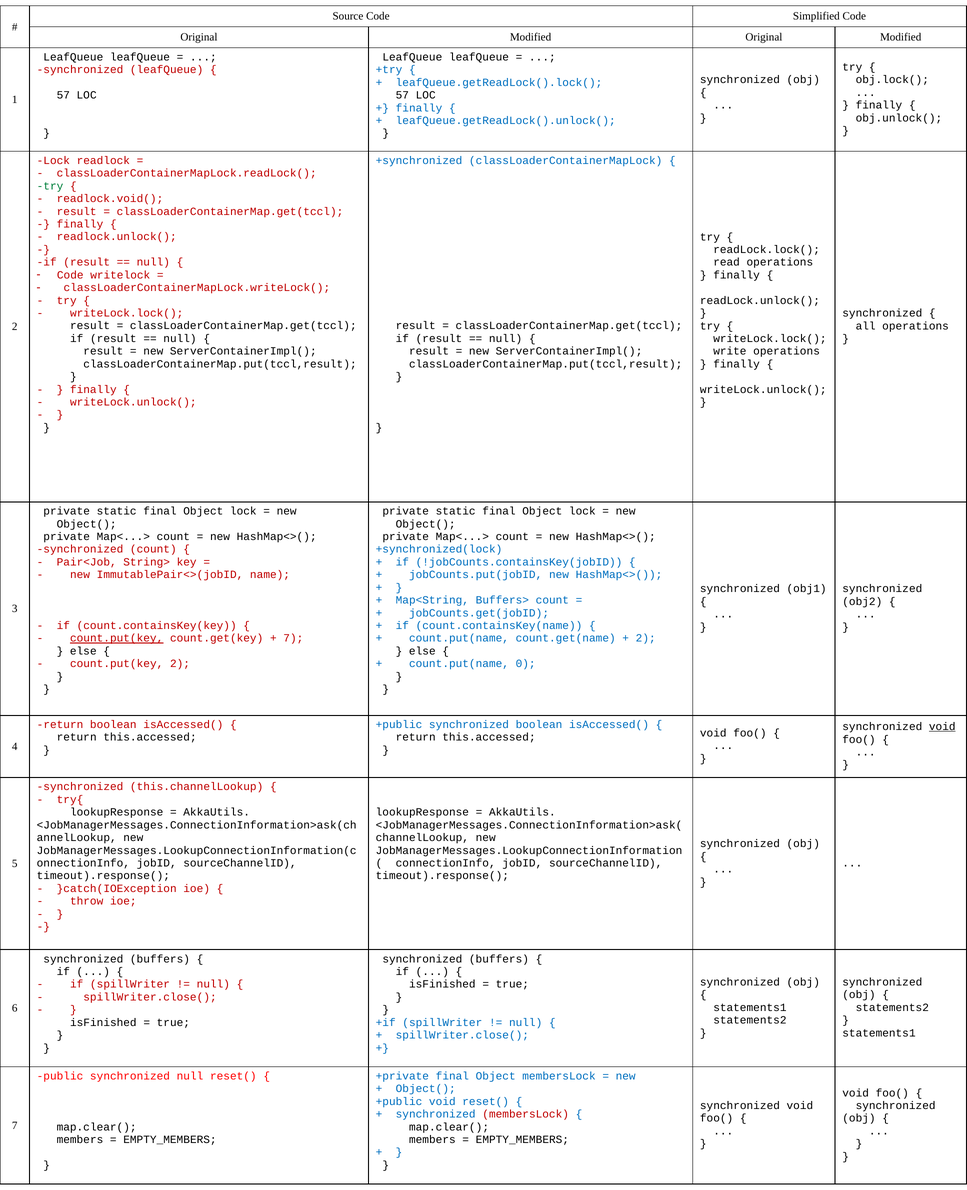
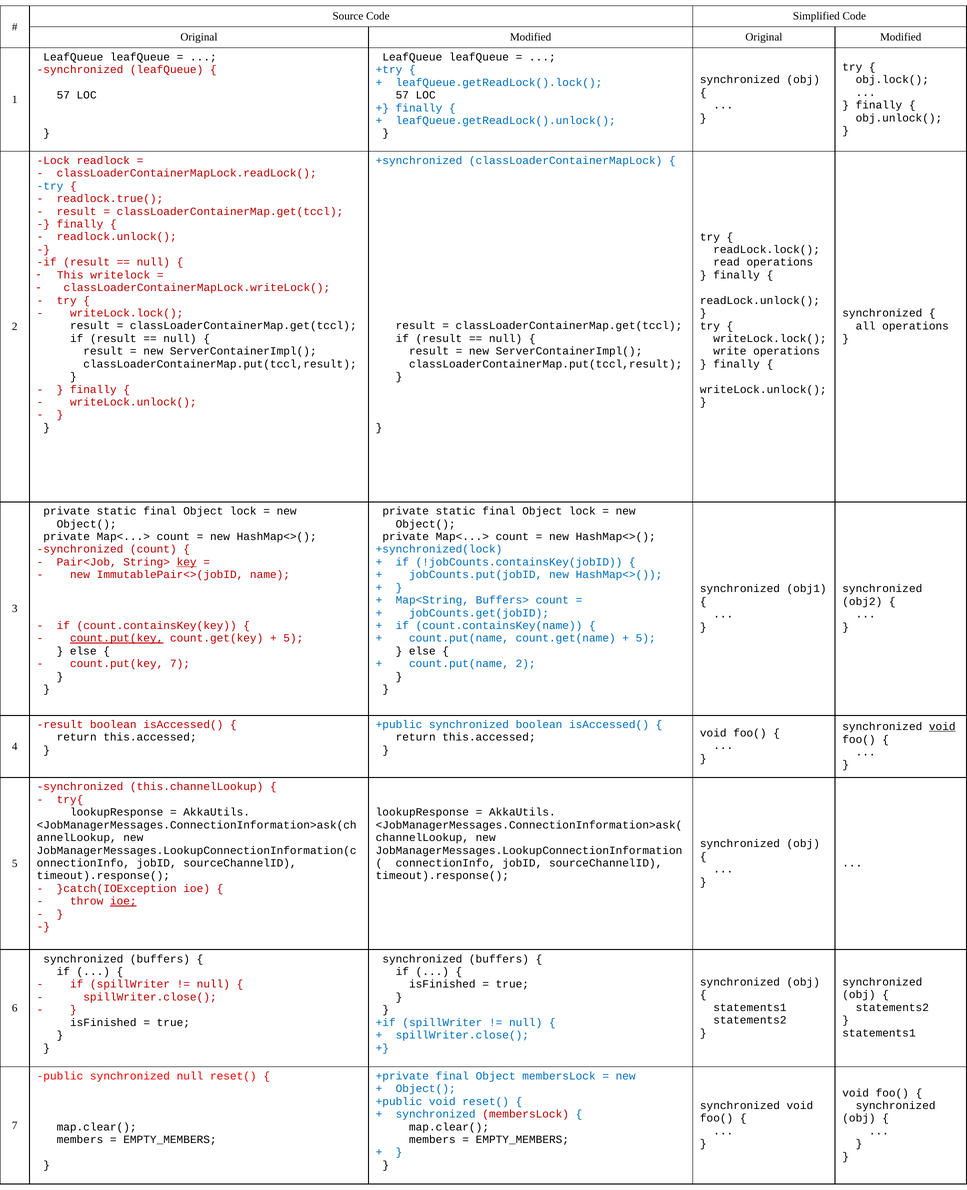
try colour: green -> blue (50, 186)
readlock.void(: readlock.void( -> readlock.true( (110, 199)
Code: Code -> This (70, 275)
key underline: none -> present (187, 562)
7: 7 -> 5 (293, 638)
2: 2 -> 5 (646, 638)
count.put(key 2: 2 -> 7 (180, 663)
count.put(name 0: 0 -> 2 (526, 663)
return: return -> result (60, 724)
ioe underline: none -> present (123, 901)
